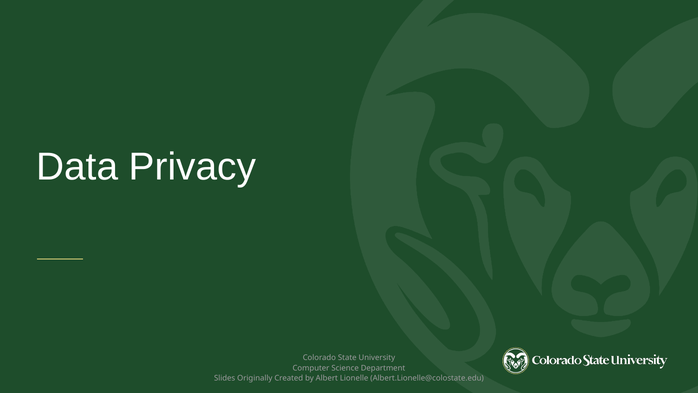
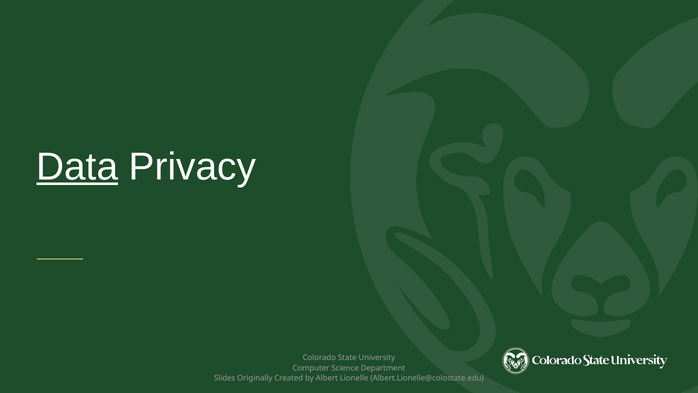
Data underline: none -> present (77, 167)
